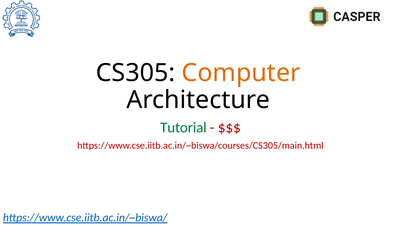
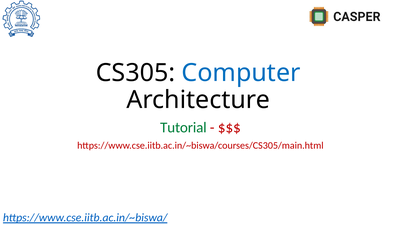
Computer colour: orange -> blue (241, 73)
